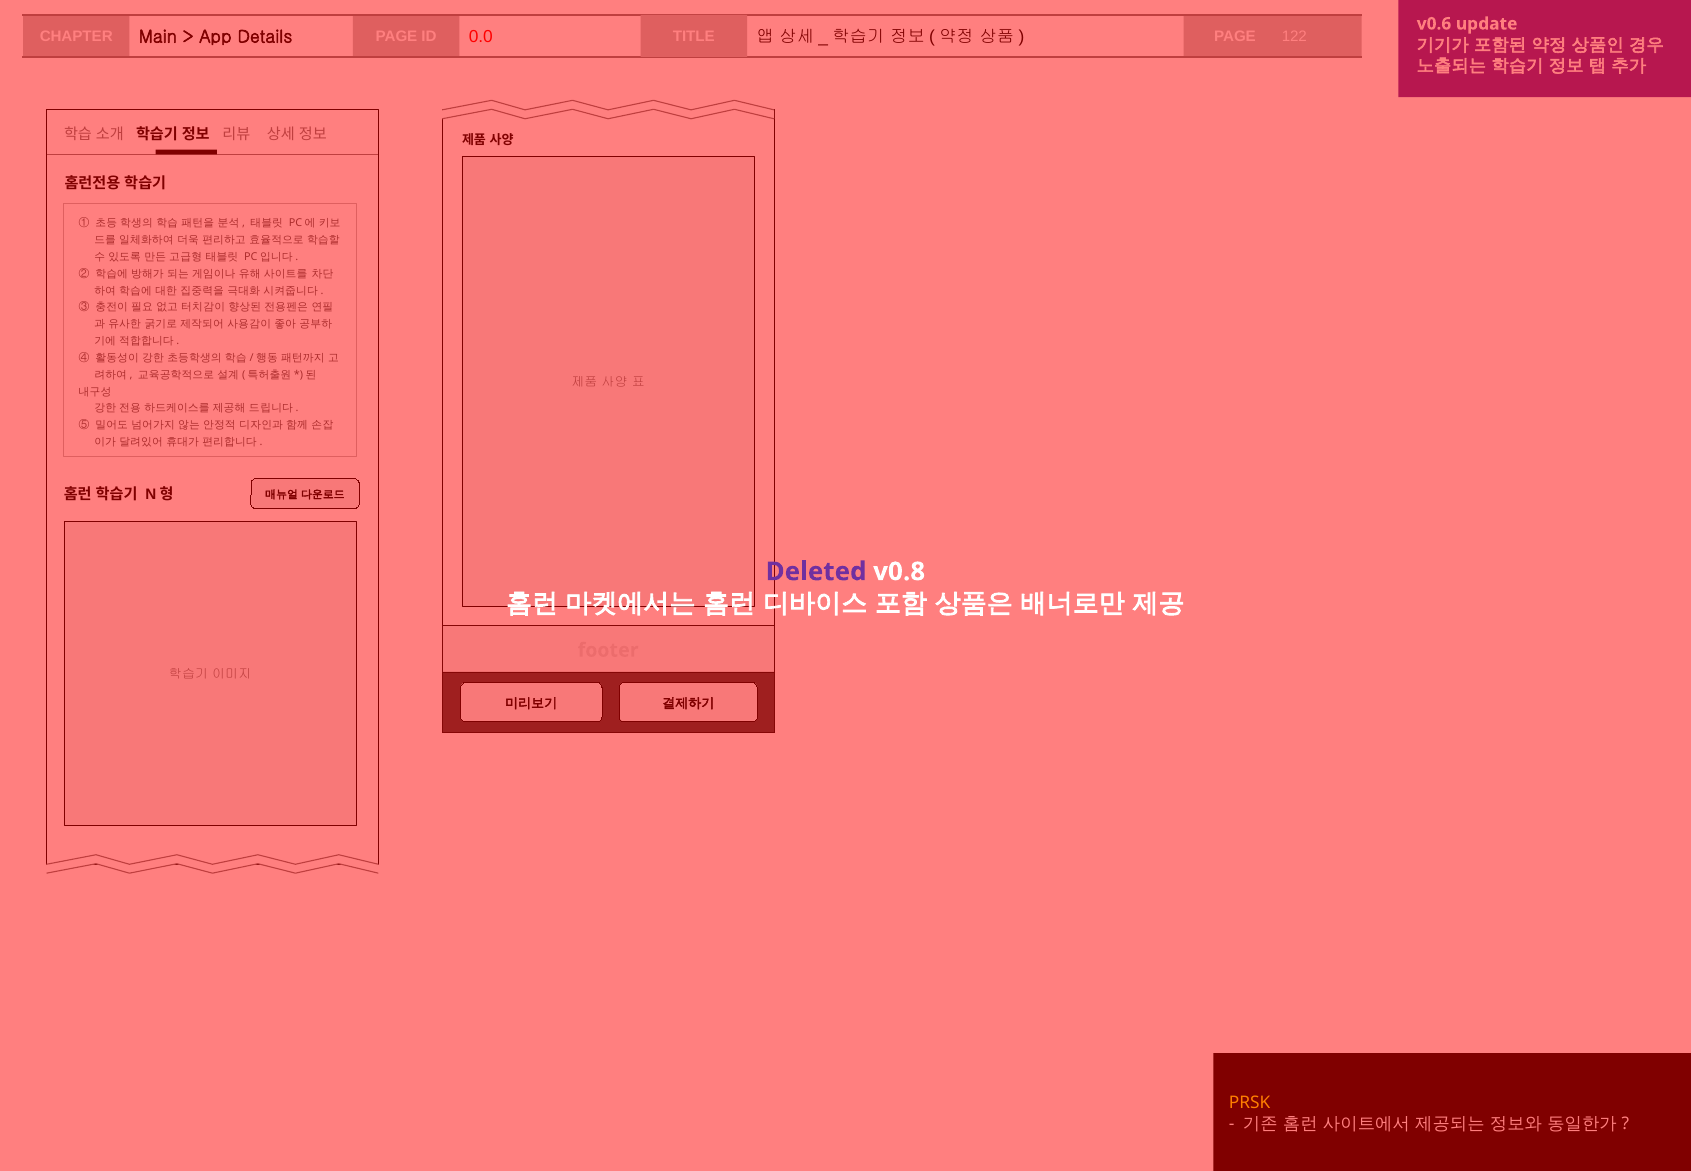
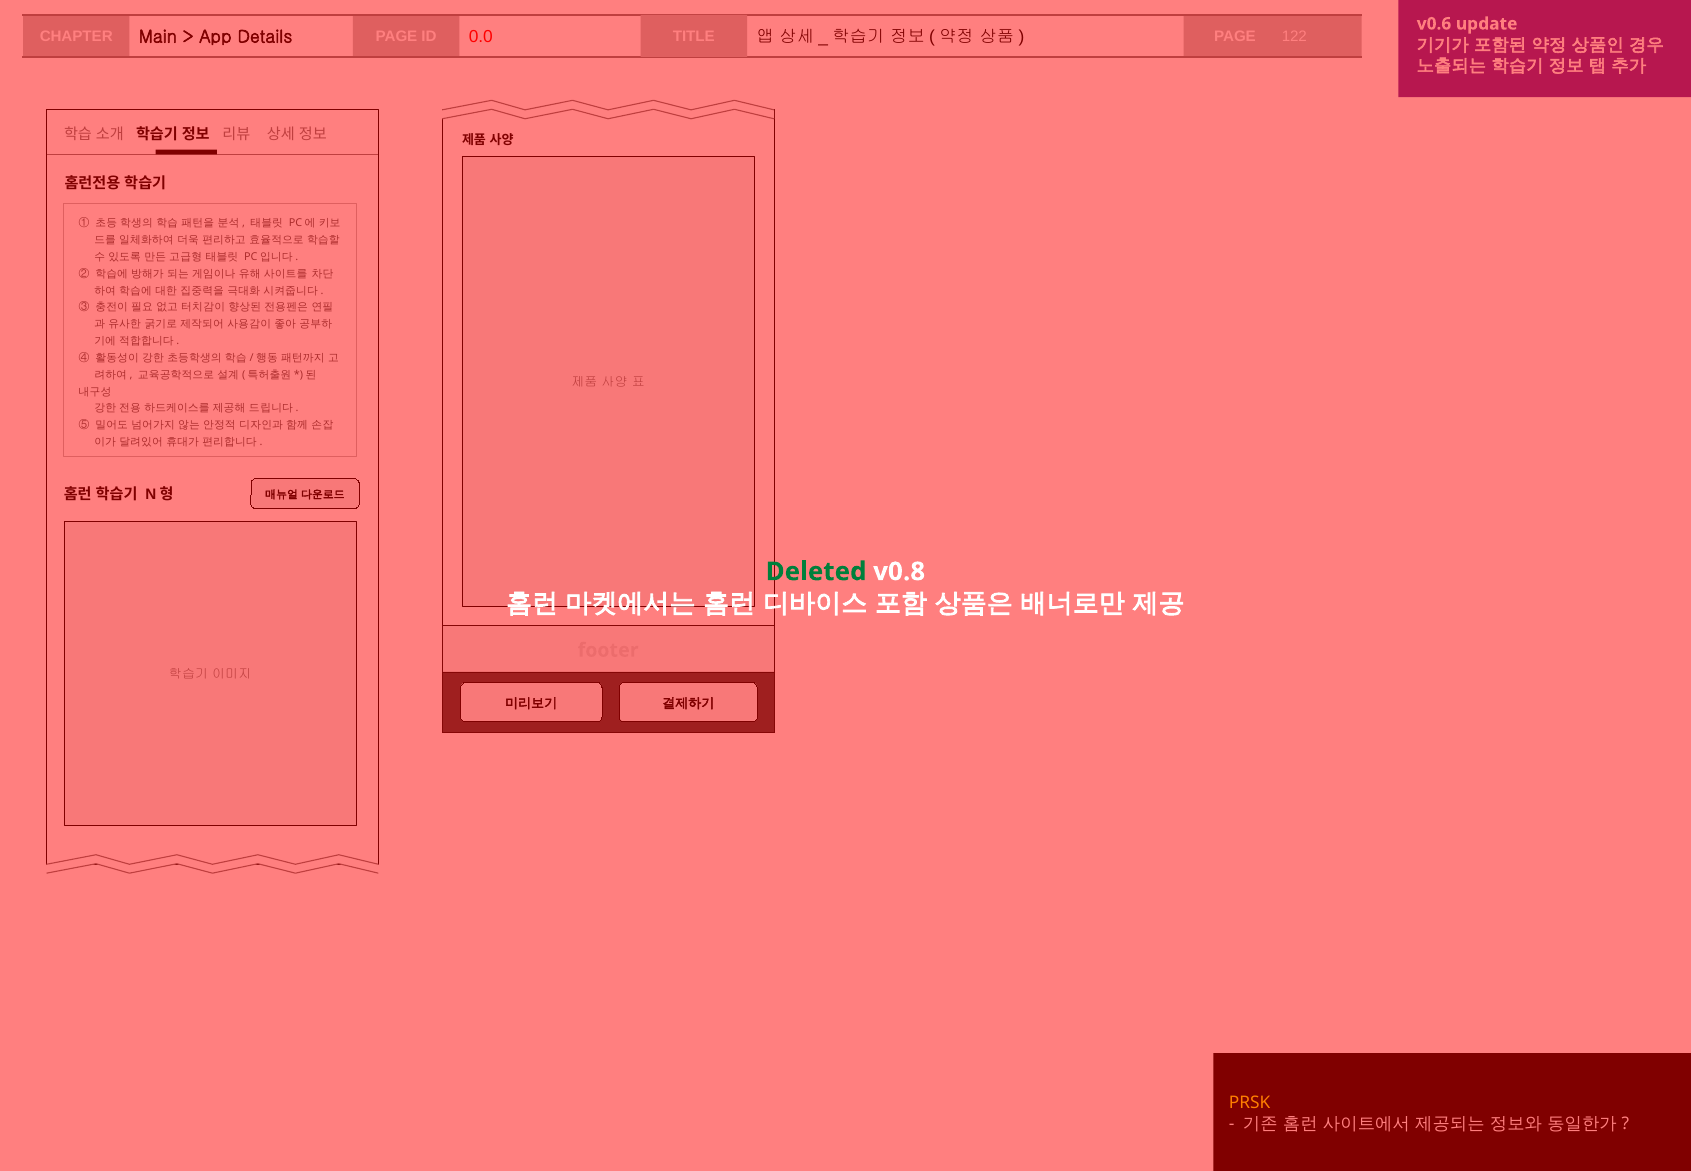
Deleted colour: purple -> green (816, 571)
